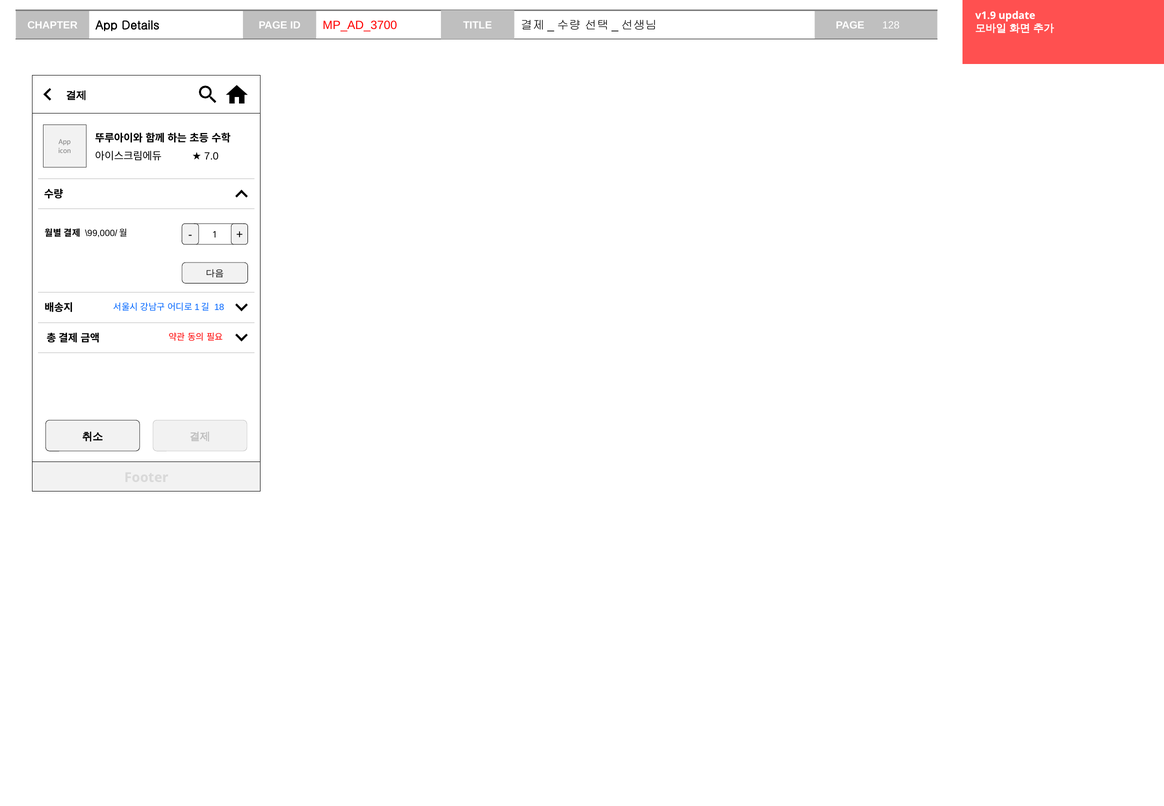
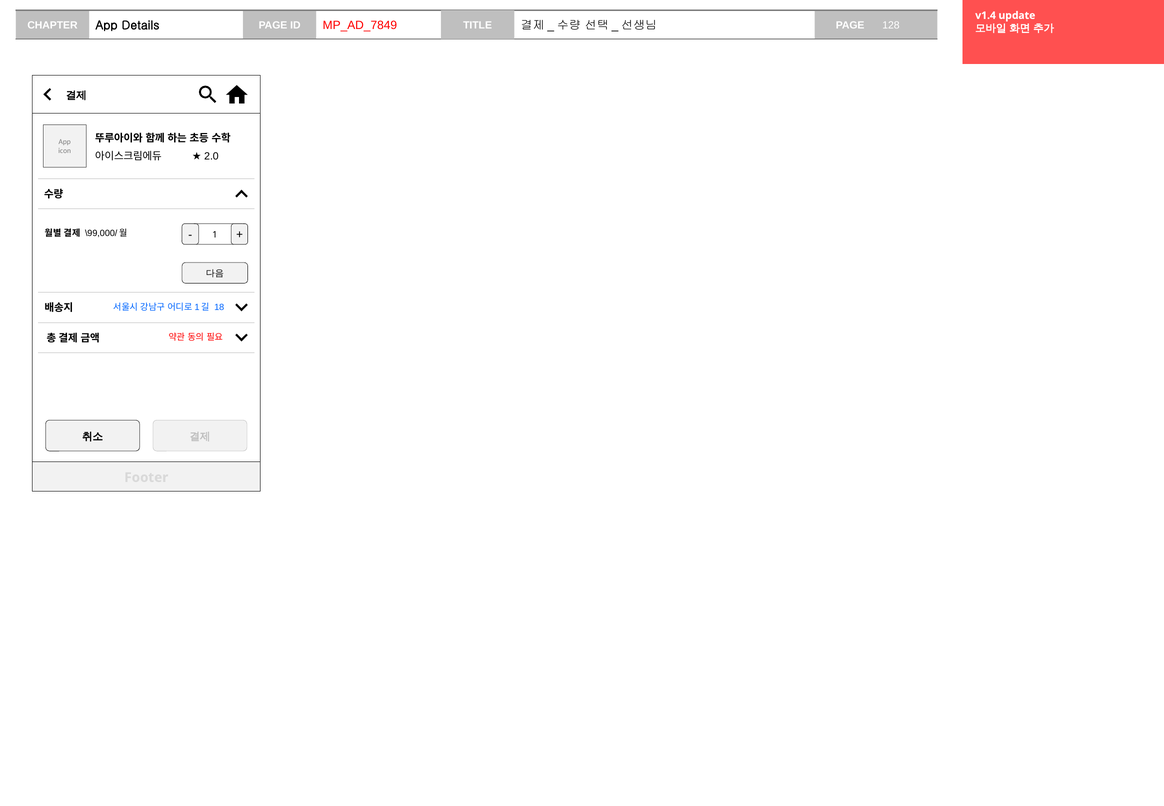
v1.9: v1.9 -> v1.4 (986, 15)
MP_AD_3700: MP_AD_3700 -> MP_AD_7849 (360, 26)
7.0: 7.0 -> 2.0 (211, 156)
